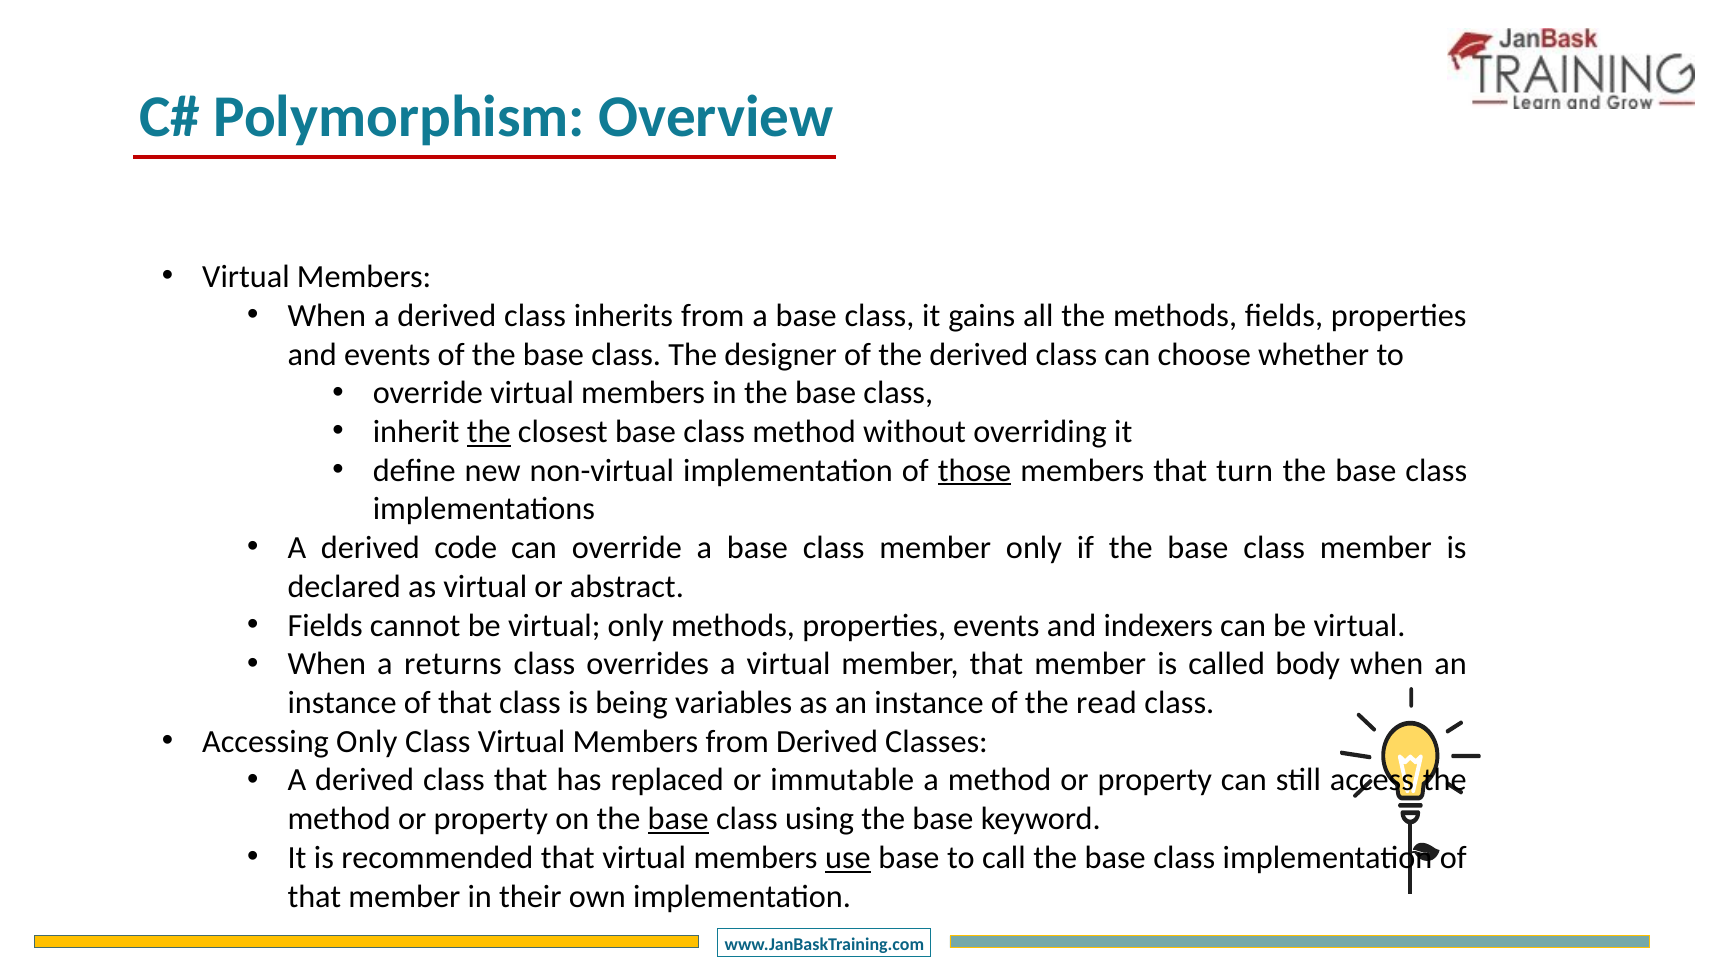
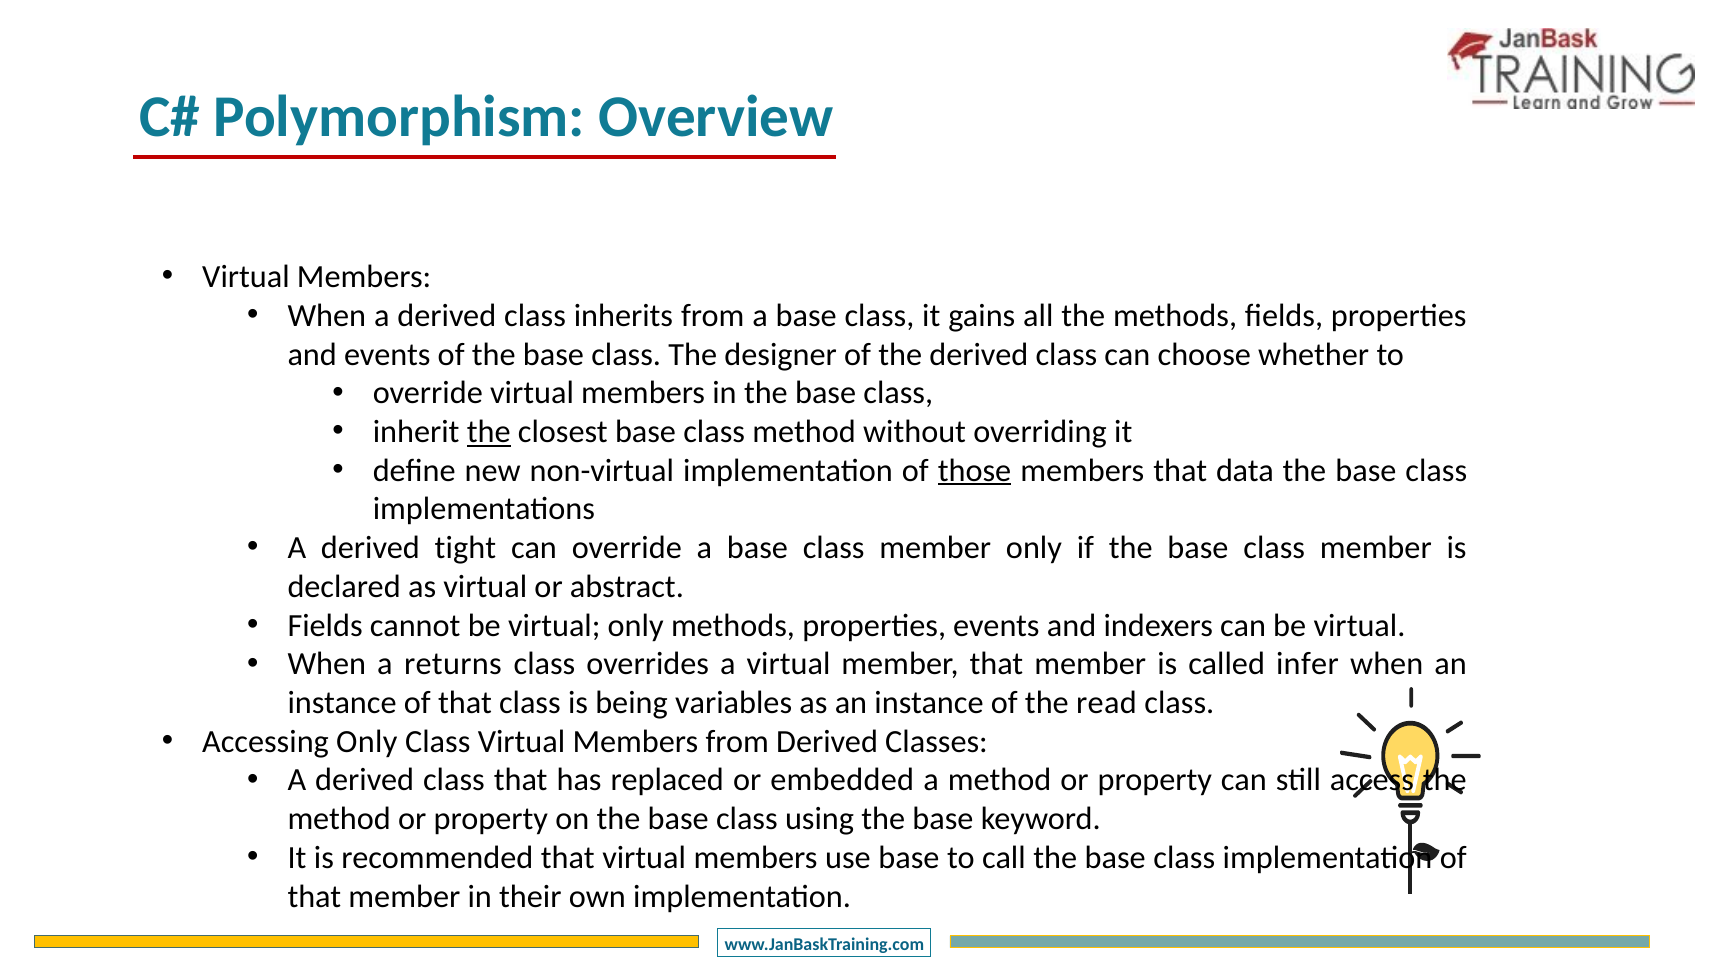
turn: turn -> data (1245, 471)
code: code -> tight (465, 548)
body: body -> infer (1307, 665)
immutable: immutable -> embedded (842, 781)
base underline: present -> none (678, 820)
use underline: present -> none (848, 858)
